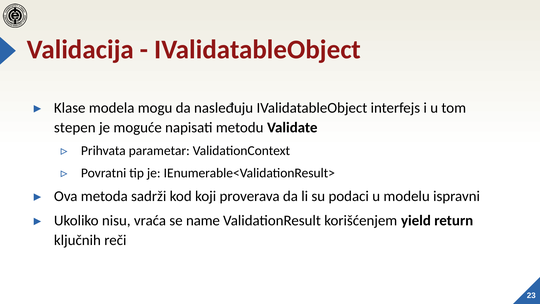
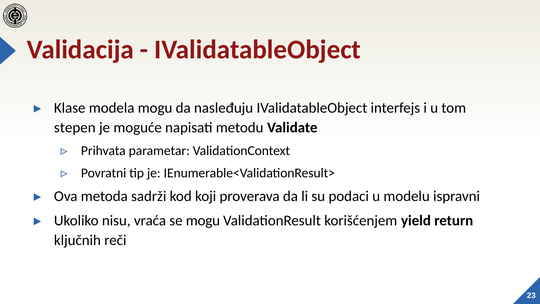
se name: name -> mogu (203, 220)
